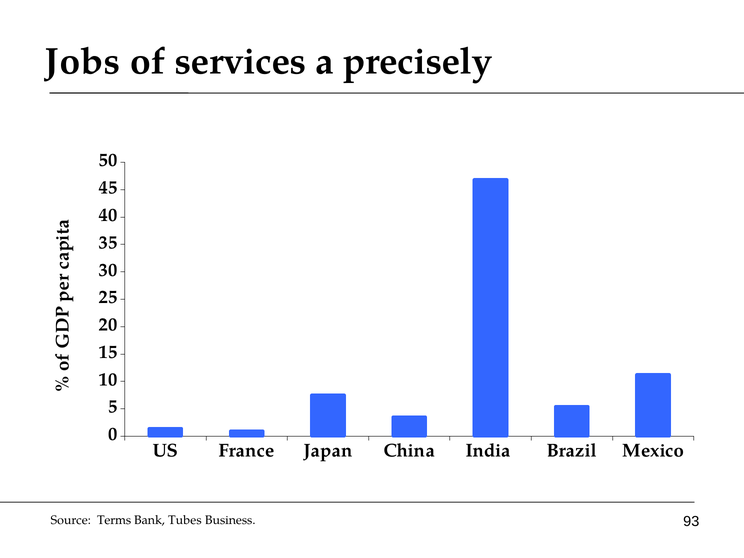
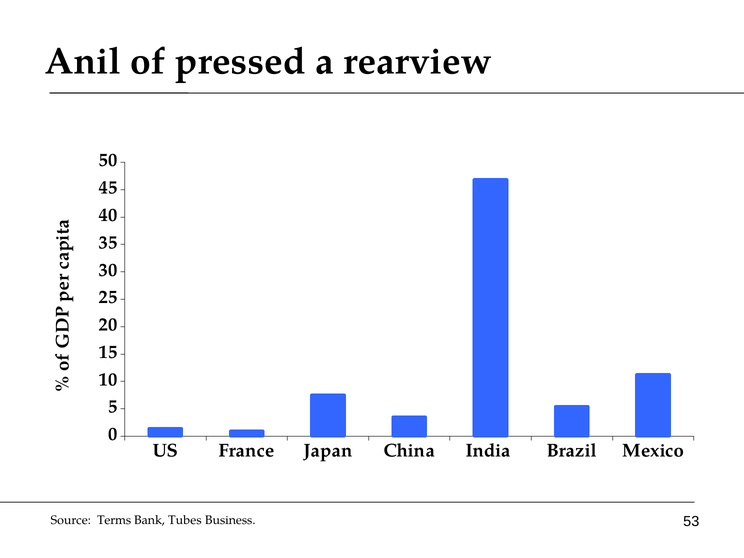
Jobs: Jobs -> Anil (83, 61)
services: services -> pressed (240, 61)
precisely: precisely -> rearview (417, 61)
93: 93 -> 53 (691, 522)
